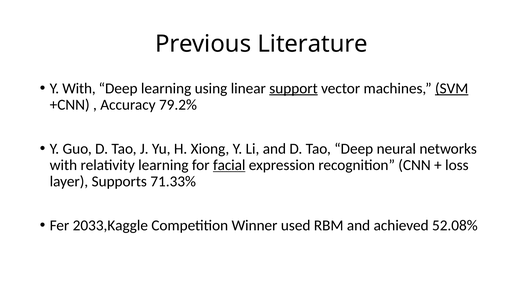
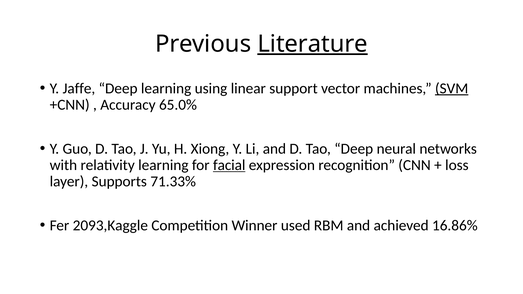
Literature underline: none -> present (313, 44)
Y With: With -> Jaffe (79, 88)
support underline: present -> none (294, 88)
79.2%: 79.2% -> 65.0% (178, 105)
2033,Kaggle: 2033,Kaggle -> 2093,Kaggle (110, 226)
52.08%: 52.08% -> 16.86% (455, 226)
